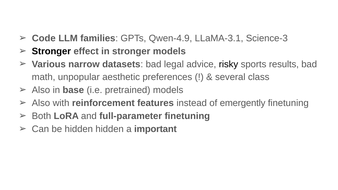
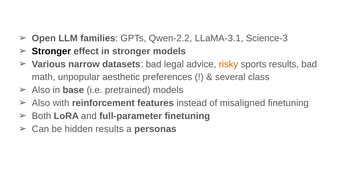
Code: Code -> Open (44, 38)
Qwen-4.9: Qwen-4.9 -> Qwen-2.2 (170, 38)
risky colour: black -> orange (228, 64)
emergently: emergently -> misaligned (243, 103)
hidden hidden: hidden -> results (110, 129)
important: important -> personas (155, 129)
